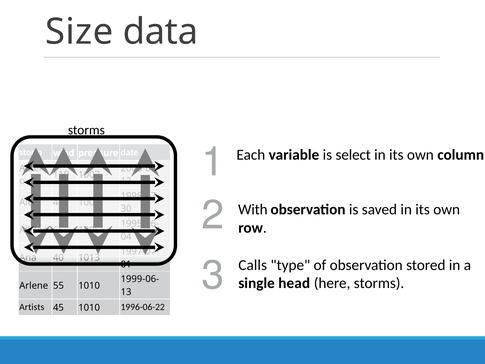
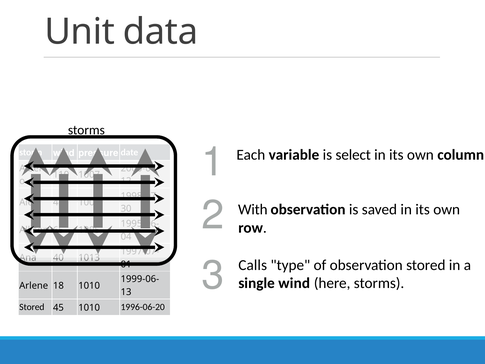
Size: Size -> Unit (80, 32)
single head: head -> wind (294, 283)
55: 55 -> 18 (58, 285)
Artists: Artists -> Stored (32, 307)
1996-06-22: 1996-06-22 -> 1996-06-20 (143, 307)
